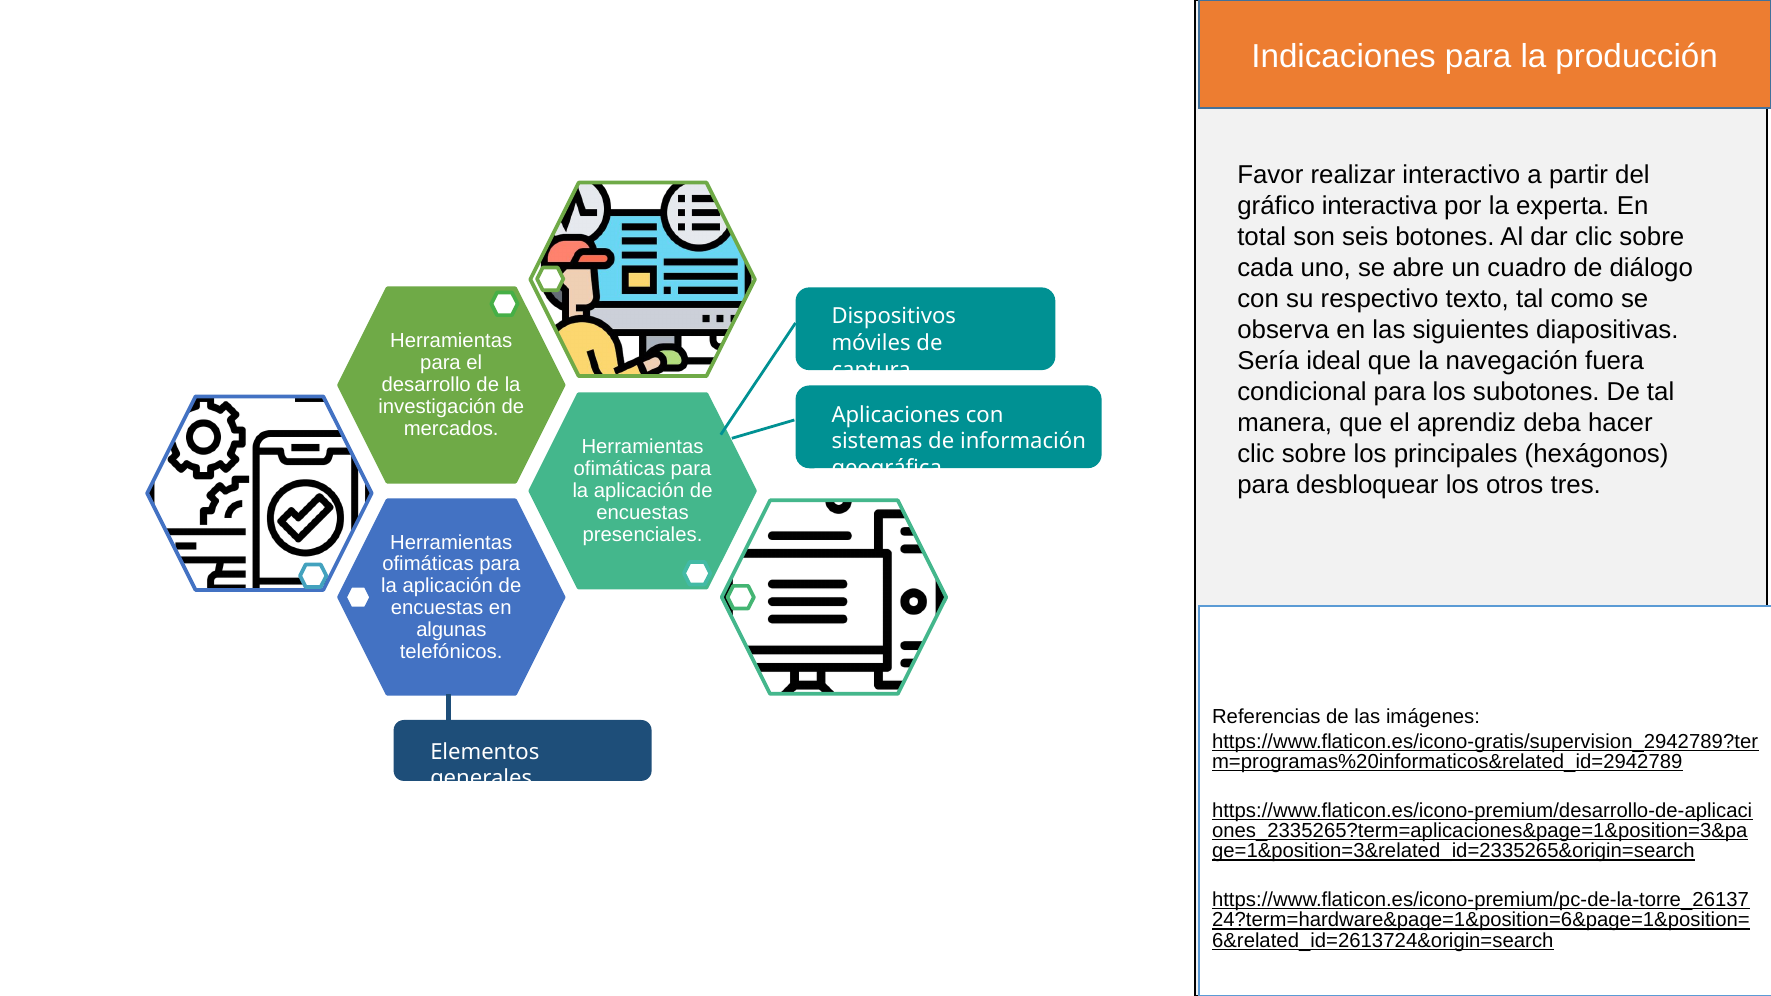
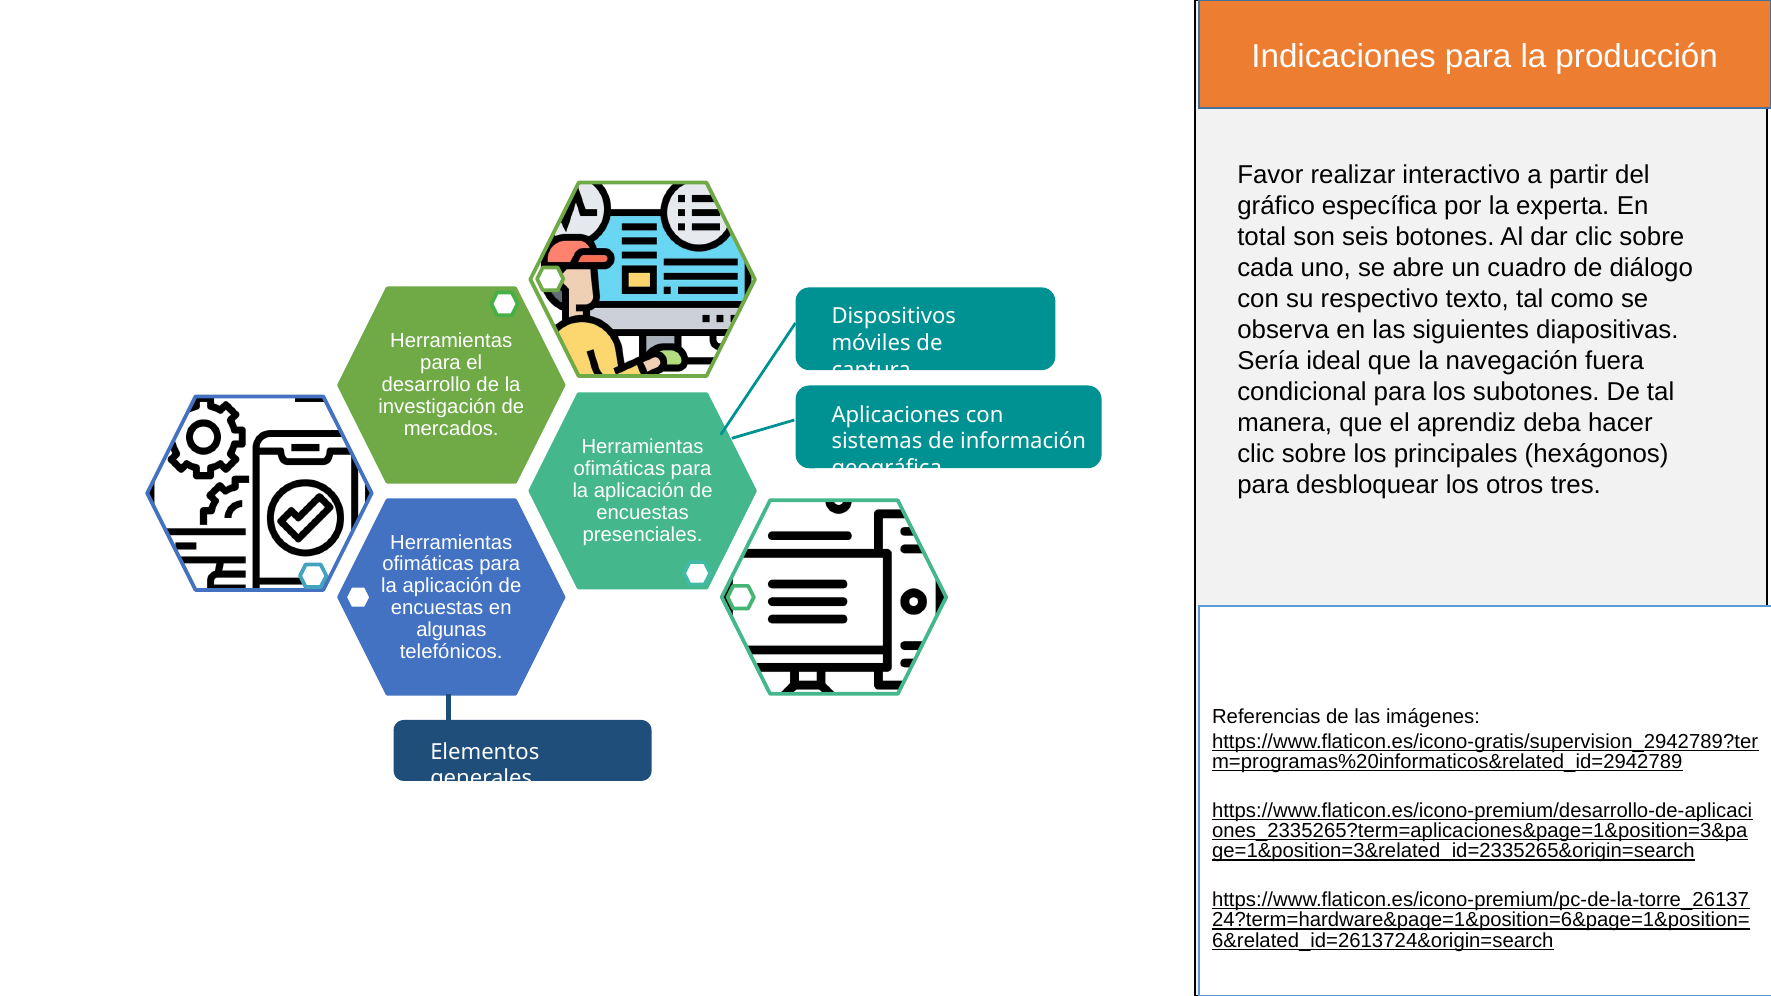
interactiva: interactiva -> específica (1380, 206)
